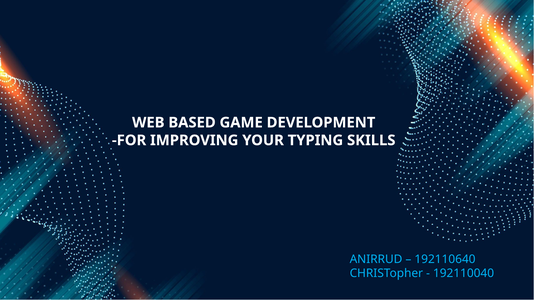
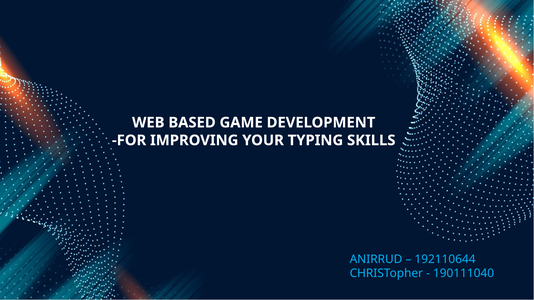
192110640: 192110640 -> 192110644 (445, 260)
192110040: 192110040 -> 190111040 (464, 274)
